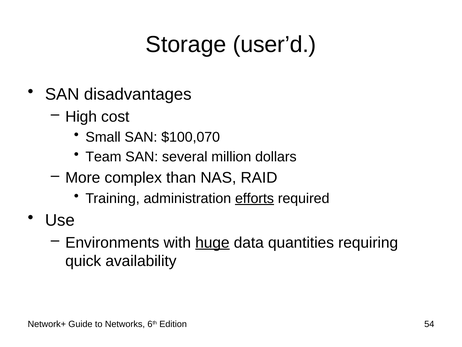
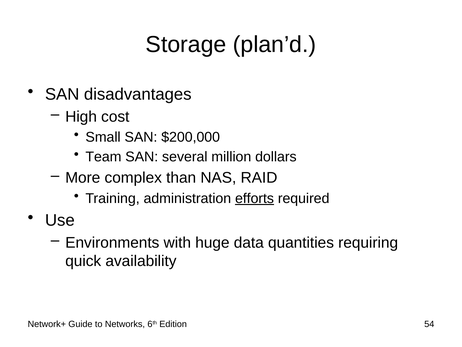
user’d: user’d -> plan’d (275, 44)
$100,070: $100,070 -> $200,000 (191, 137)
huge underline: present -> none (212, 242)
